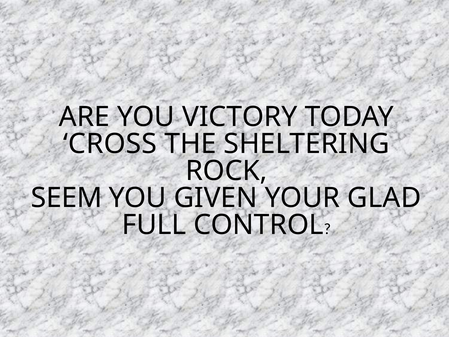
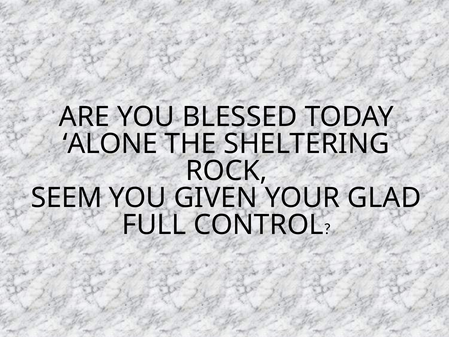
VICTORY: VICTORY -> BLESSED (240, 117)
CROSS: CROSS -> ALONE (110, 144)
